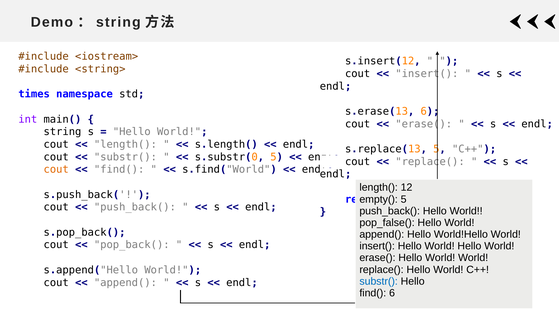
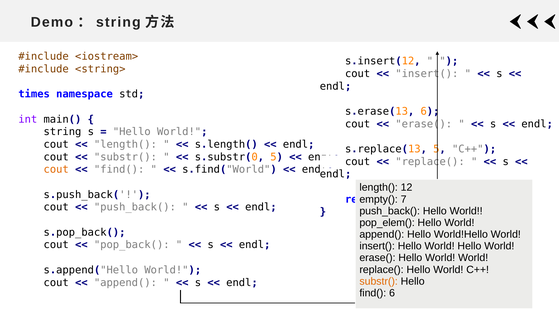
5: 5 -> 7 (404, 200)
pop_false(: pop_false( -> pop_elem( (387, 223)
substr( colour: blue -> orange (379, 282)
